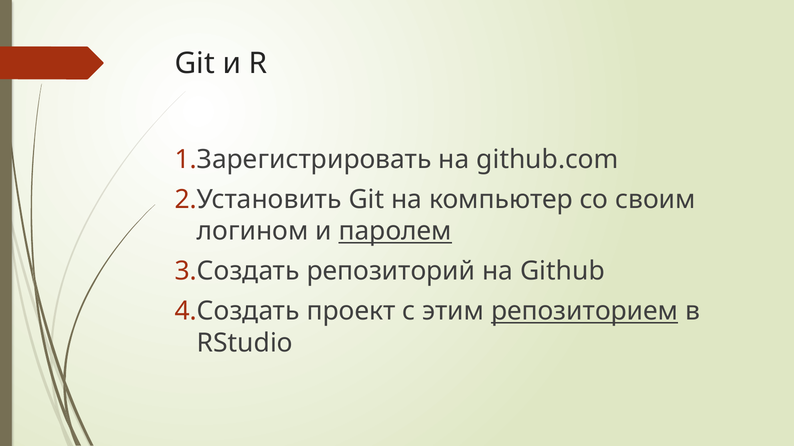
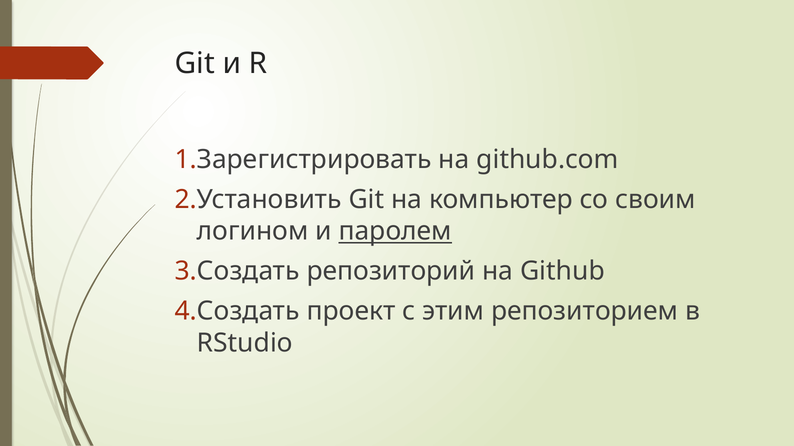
репозиторием underline: present -> none (585, 312)
